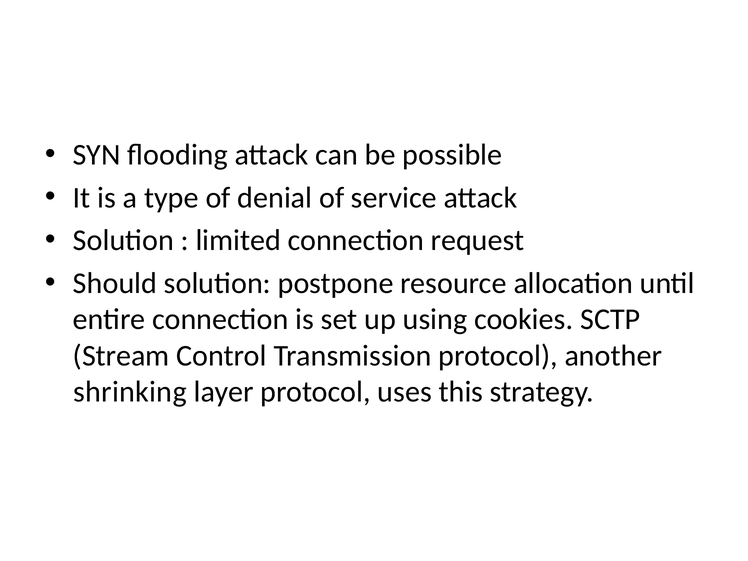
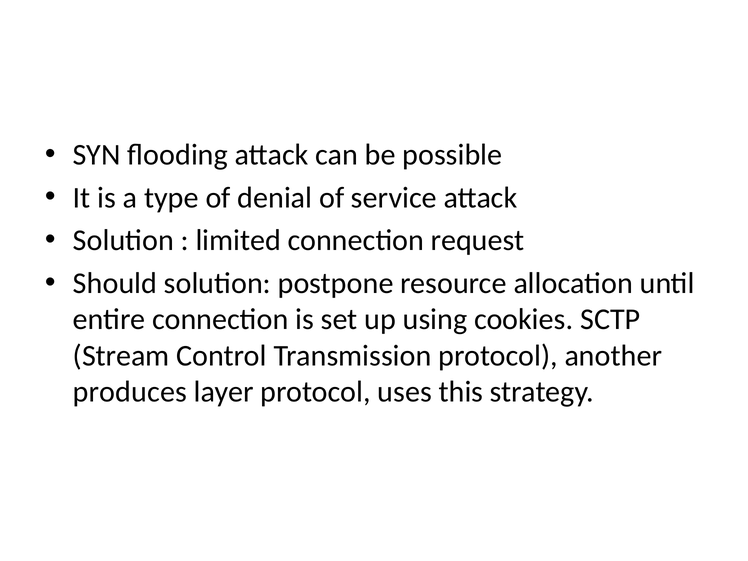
shrinking: shrinking -> produces (130, 392)
